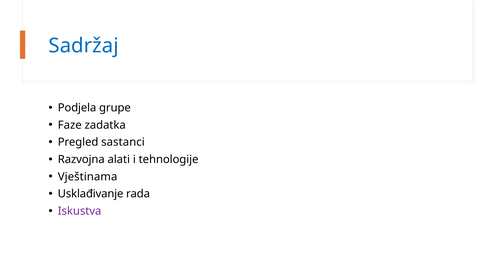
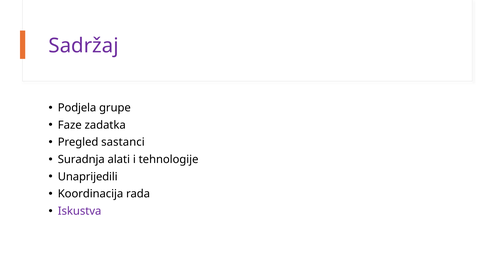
Sadržaj colour: blue -> purple (84, 46)
Razvojna: Razvojna -> Suradnja (81, 160)
Vještinama: Vještinama -> Unaprijedili (88, 177)
Usklađivanje: Usklađivanje -> Koordinacija (91, 194)
